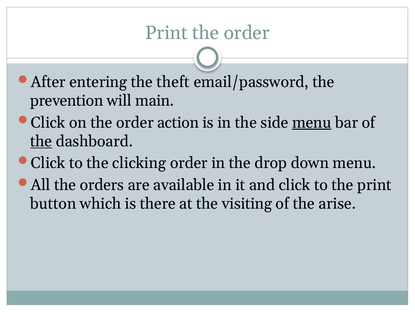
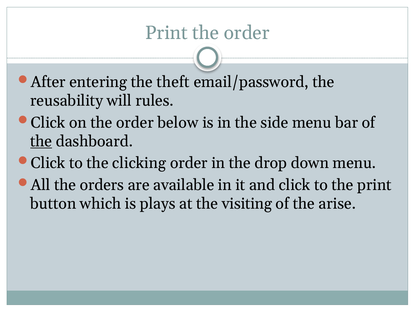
prevention: prevention -> reusability (67, 100)
main: main -> rules (155, 100)
action: action -> below (178, 122)
menu underline: present -> none (312, 122)
there: there -> plays (158, 203)
